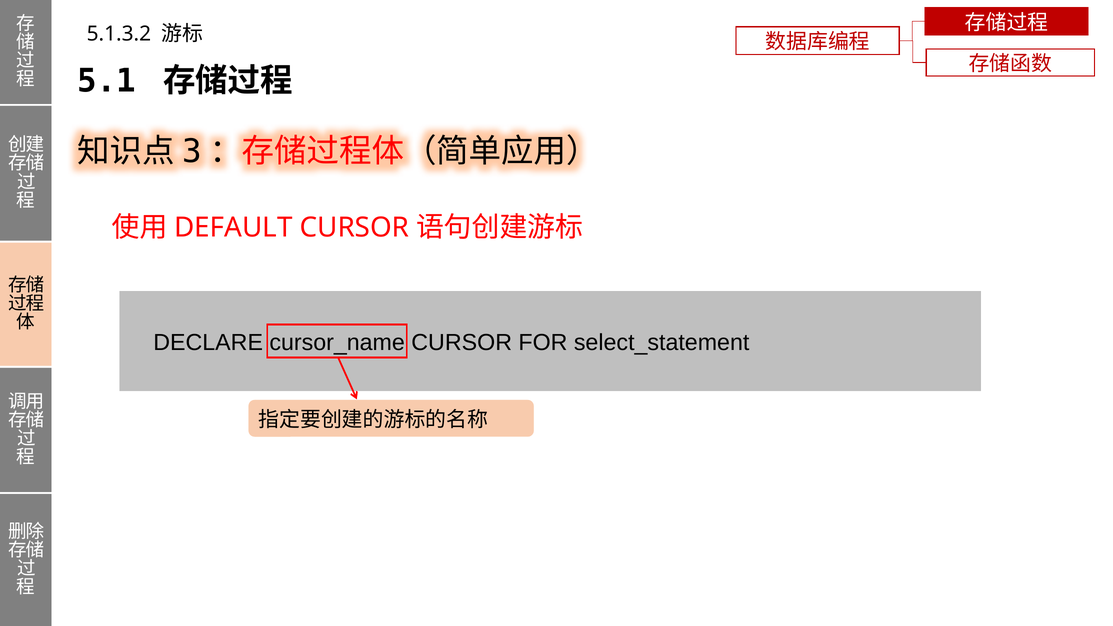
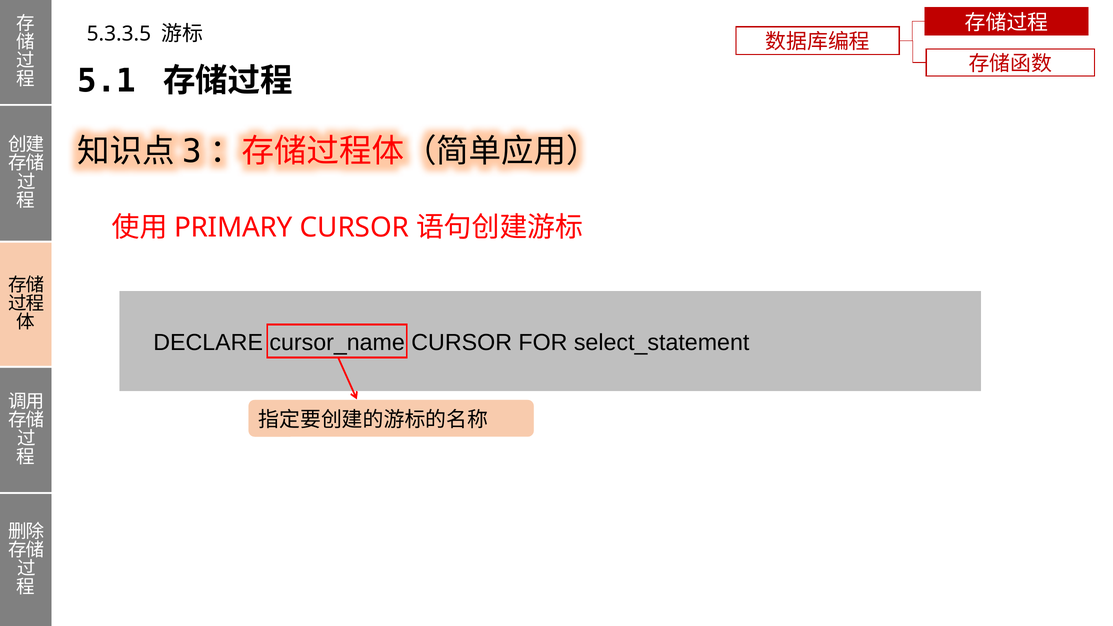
5.1.3.2: 5.1.3.2 -> 5.3.3.5 (119, 34)
DEFAULT: DEFAULT -> PRIMARY (233, 227)
